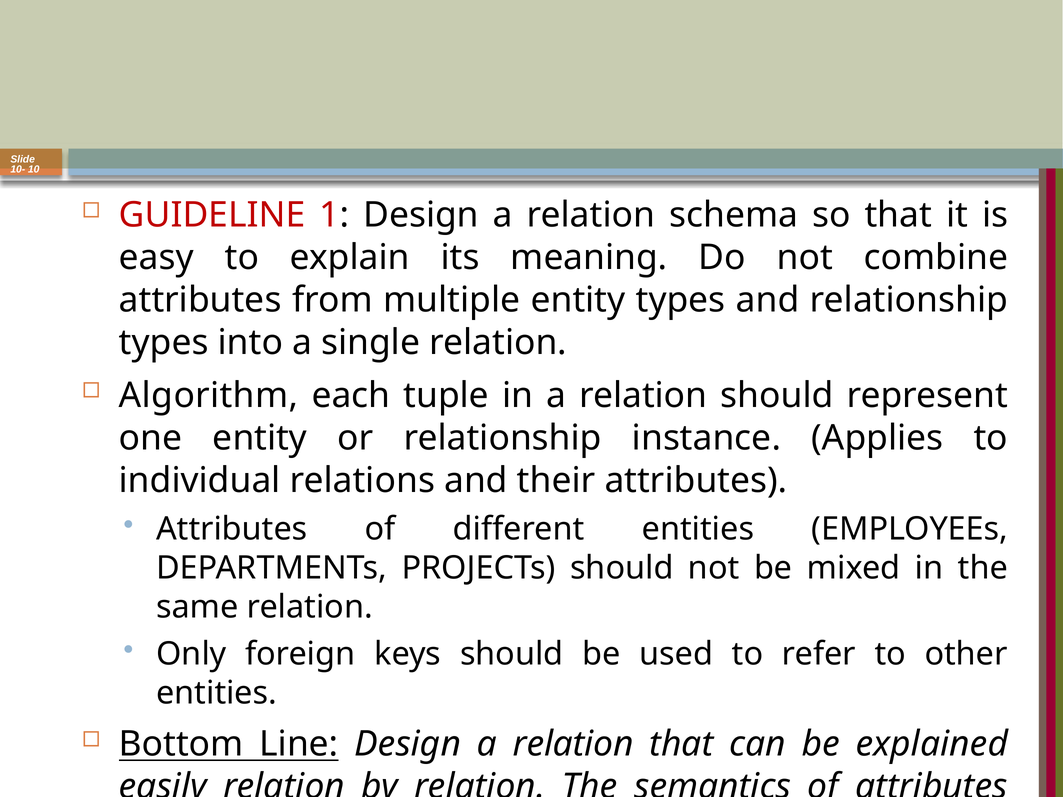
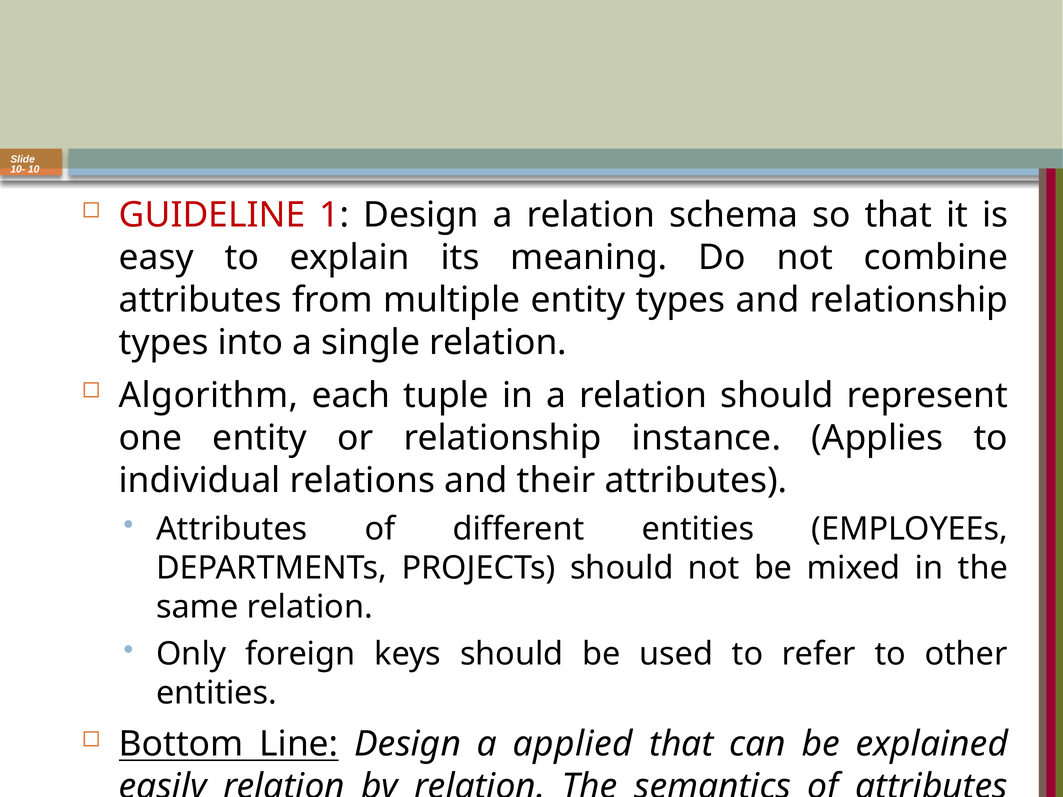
Line Design a relation: relation -> applied (573, 744)
